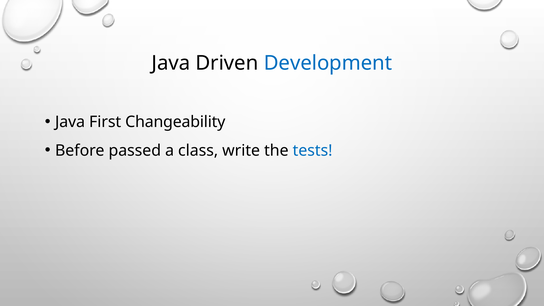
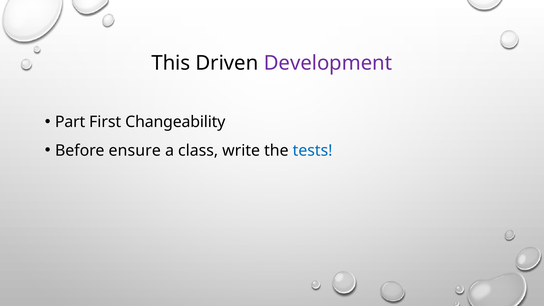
Java: Java -> This (171, 63)
Development colour: blue -> purple (328, 63)
Java: Java -> Part (70, 122)
passed: passed -> ensure (135, 151)
